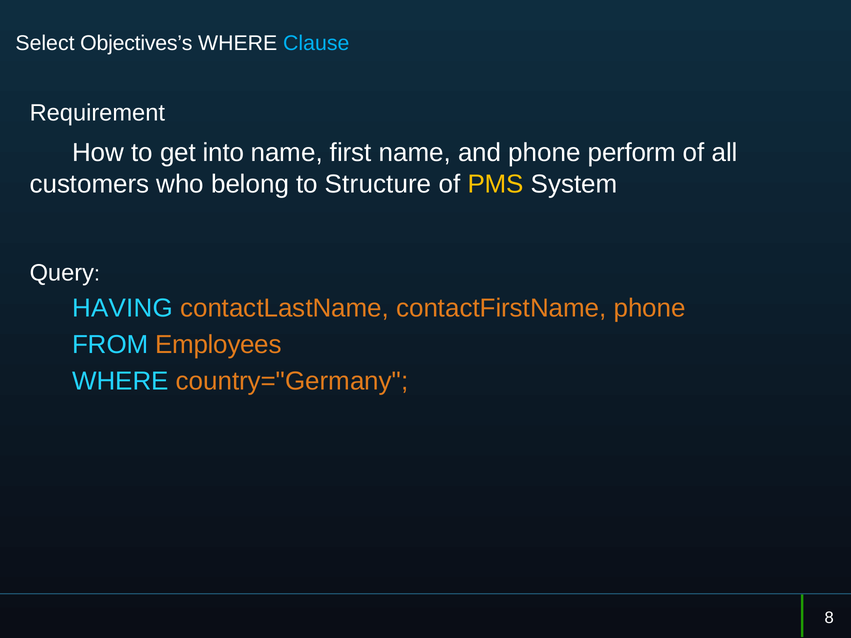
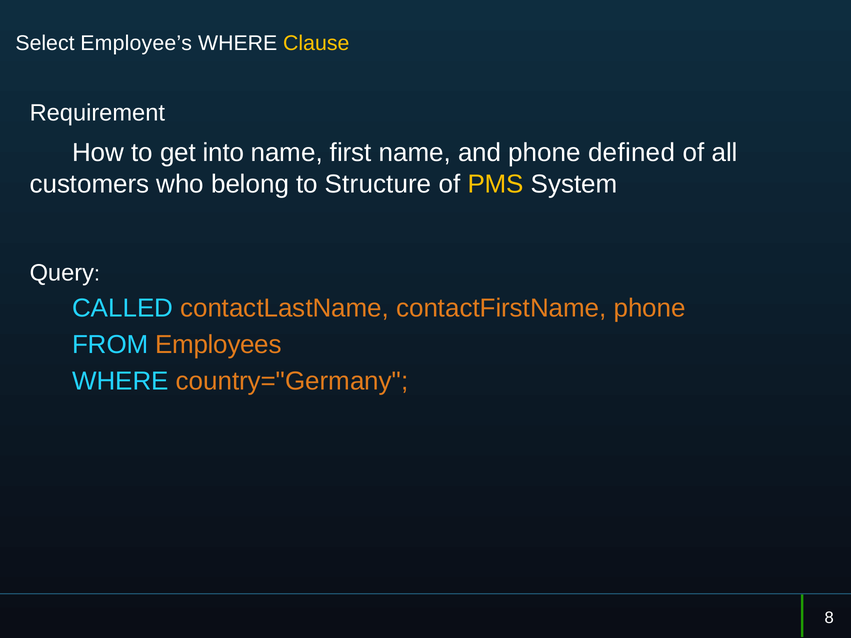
Objectives’s: Objectives’s -> Employee’s (136, 43)
Clause colour: light blue -> yellow (316, 43)
perform: perform -> defined (632, 153)
HAVING: HAVING -> CALLED (123, 308)
